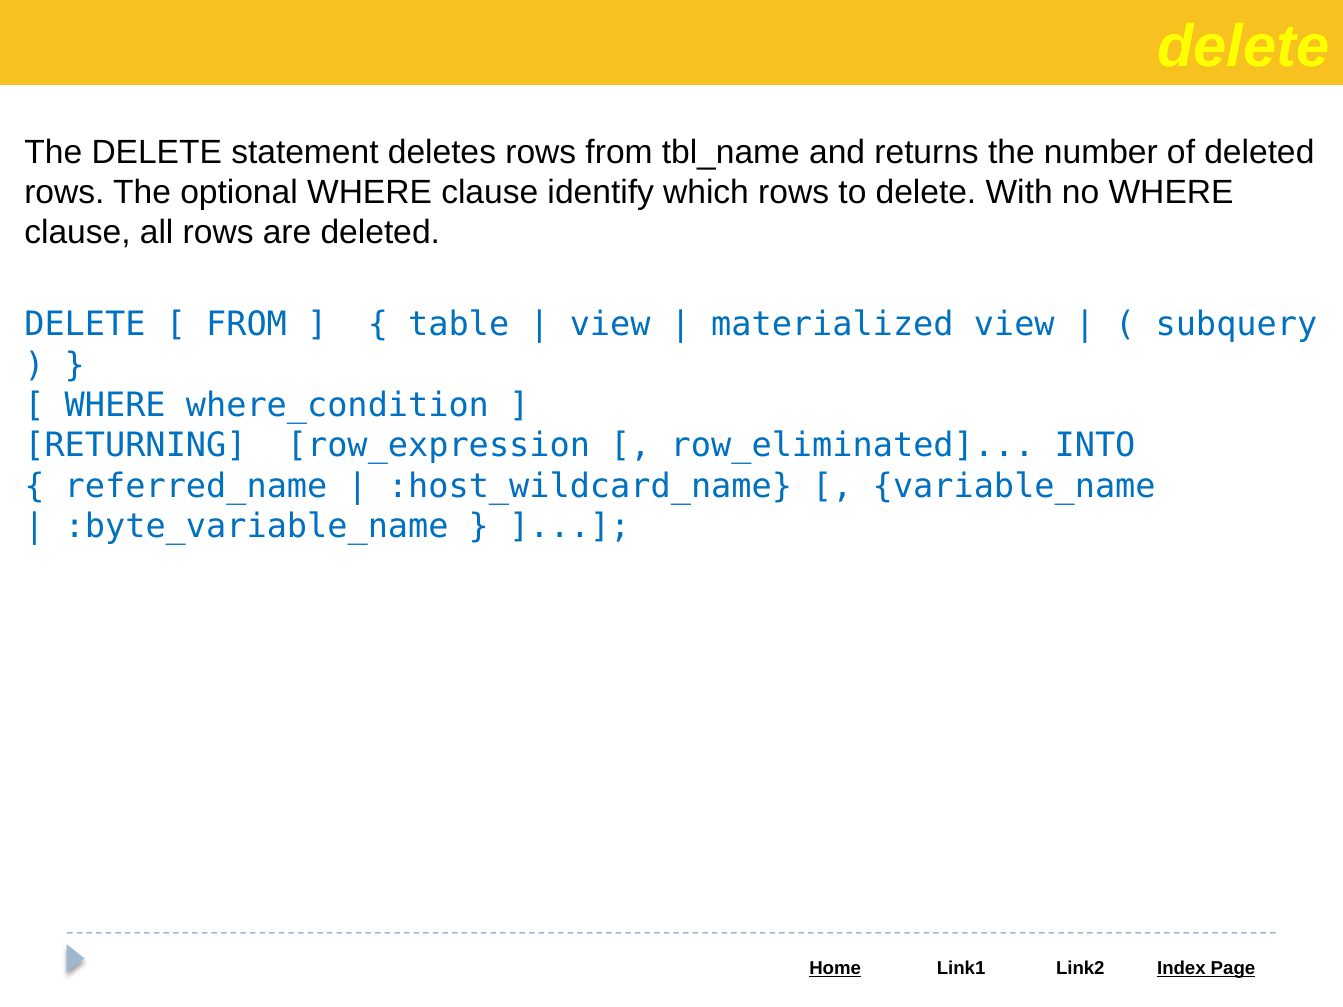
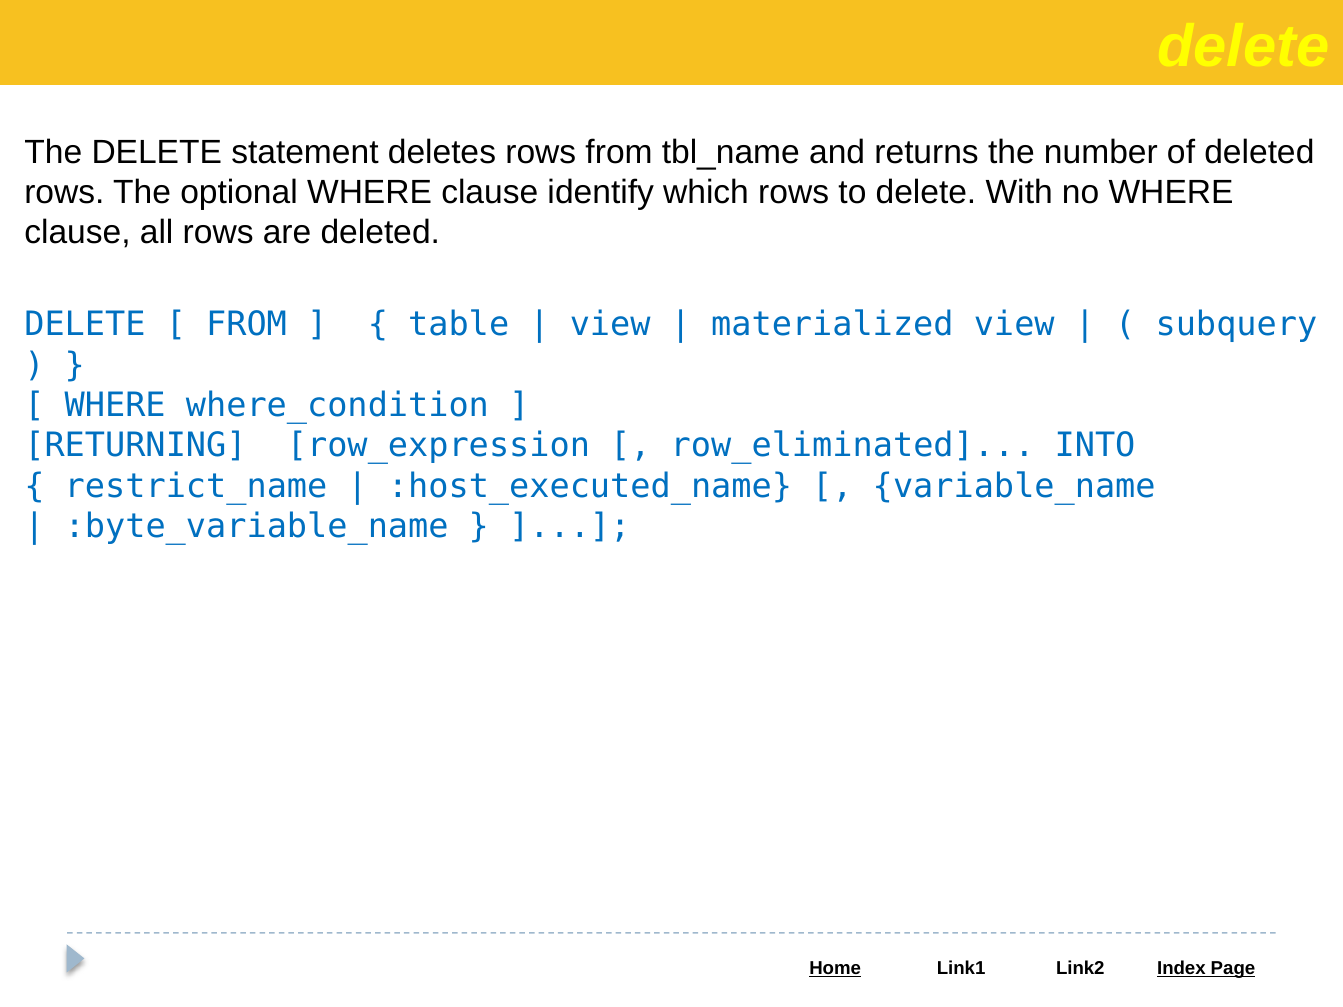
referred_name: referred_name -> restrict_name (196, 486)
:host_wildcard_name: :host_wildcard_name -> :host_executed_name (590, 486)
